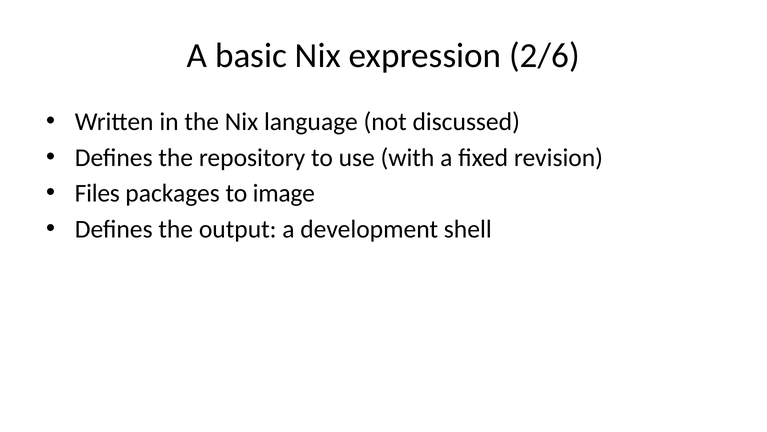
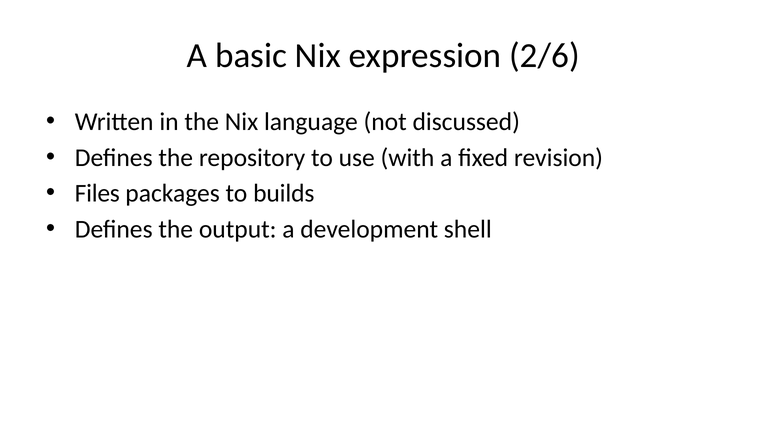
image: image -> builds (284, 193)
